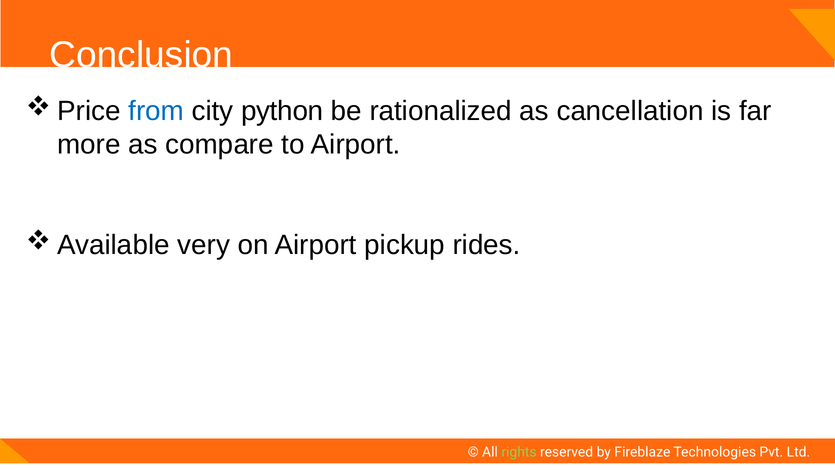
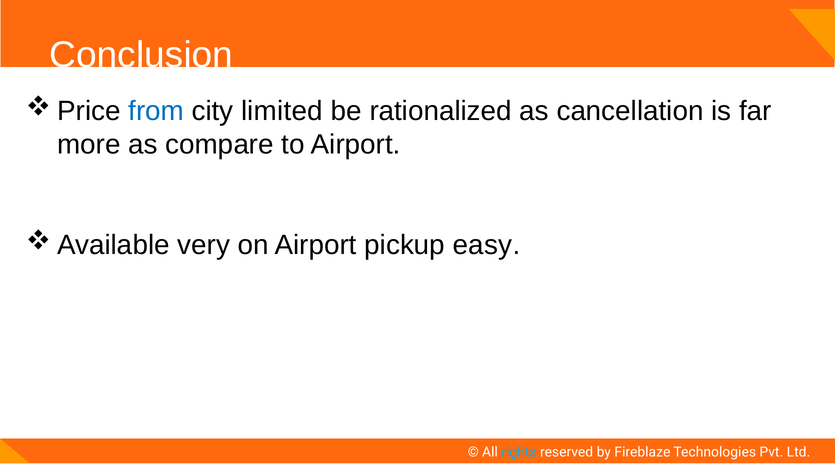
python: python -> limited (282, 111)
rides: rides -> easy (486, 245)
rights colour: light green -> light blue (519, 452)
